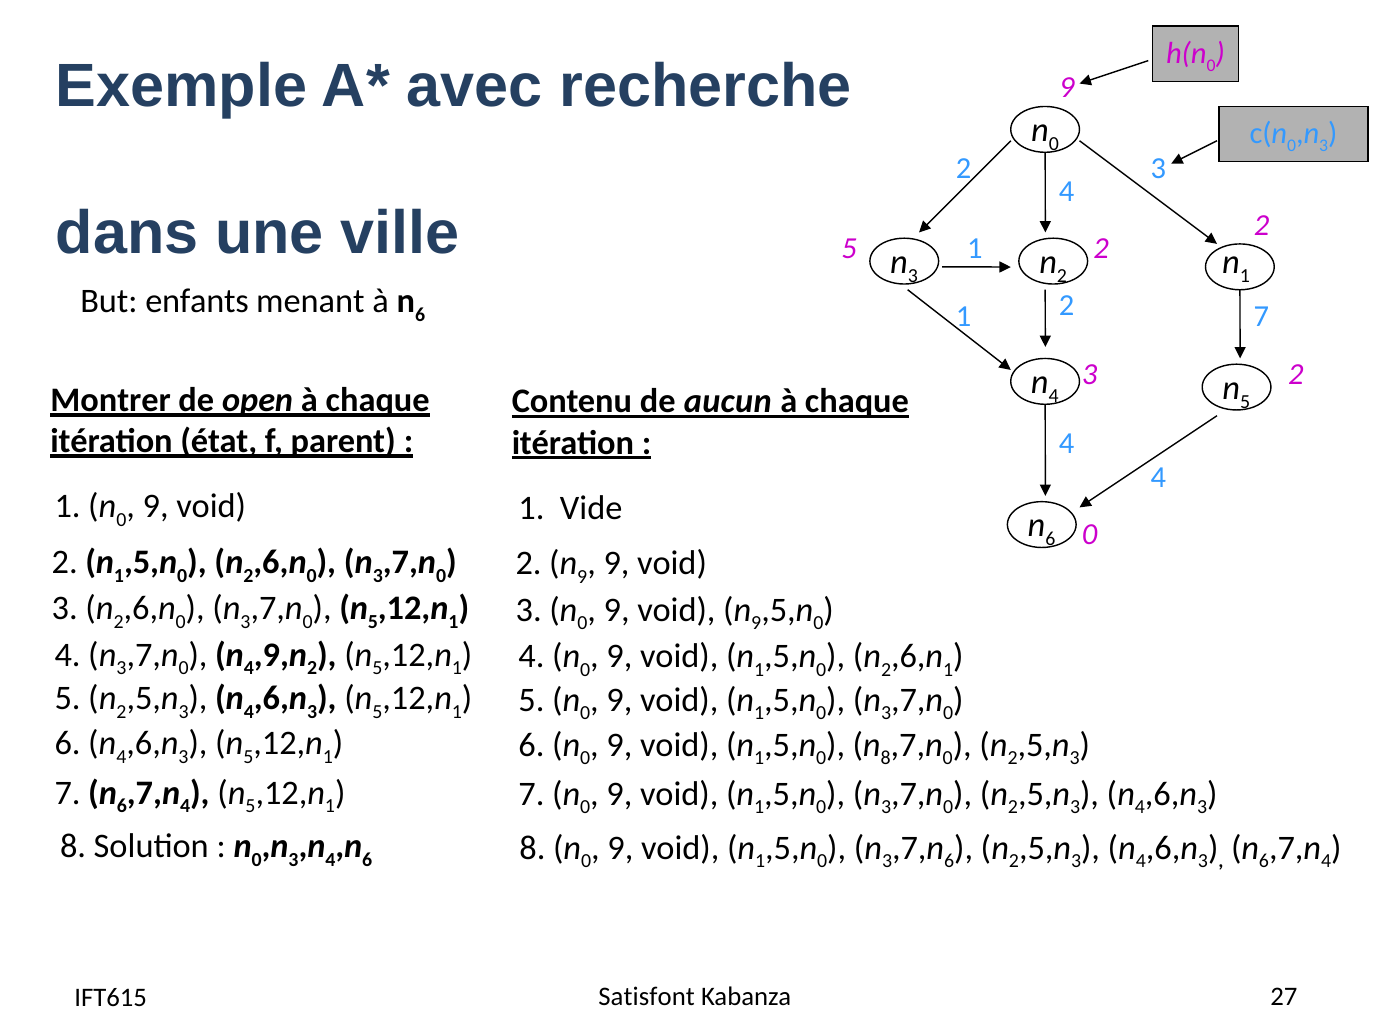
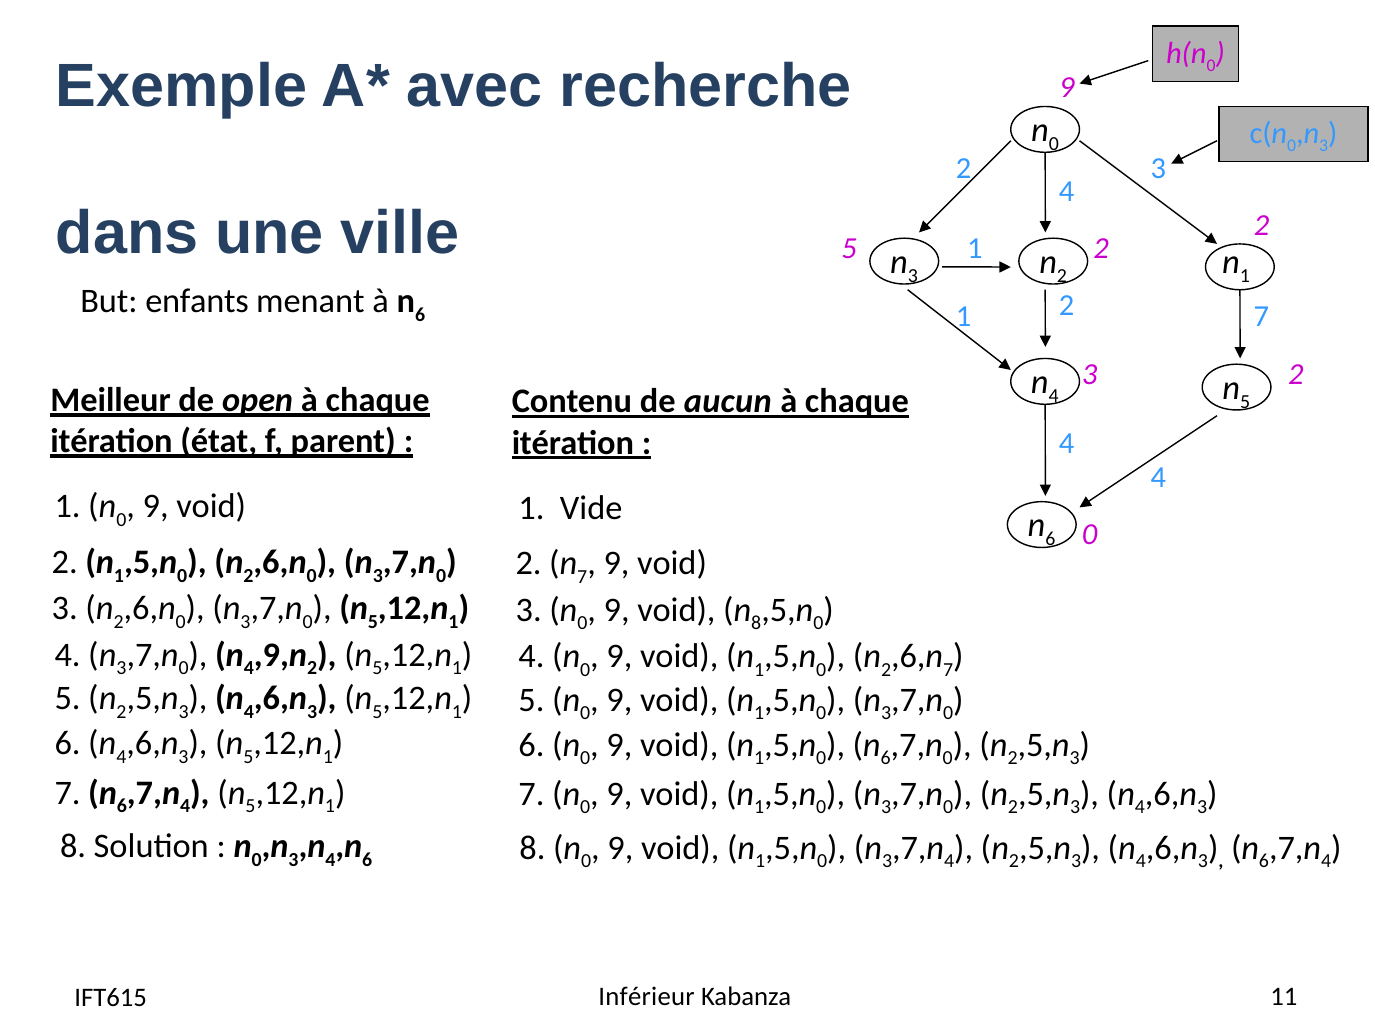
Montrer: Montrer -> Meilleur (111, 400)
9: 9 -> 7 (582, 577)
9: 9 -> 8 (756, 623)
1: 1 -> 7 (948, 670)
8: 8 -> 6 (886, 758)
6: 6 -> 4 (949, 861)
Satisfont: Satisfont -> Inférieur (647, 997)
27: 27 -> 11 (1284, 997)
